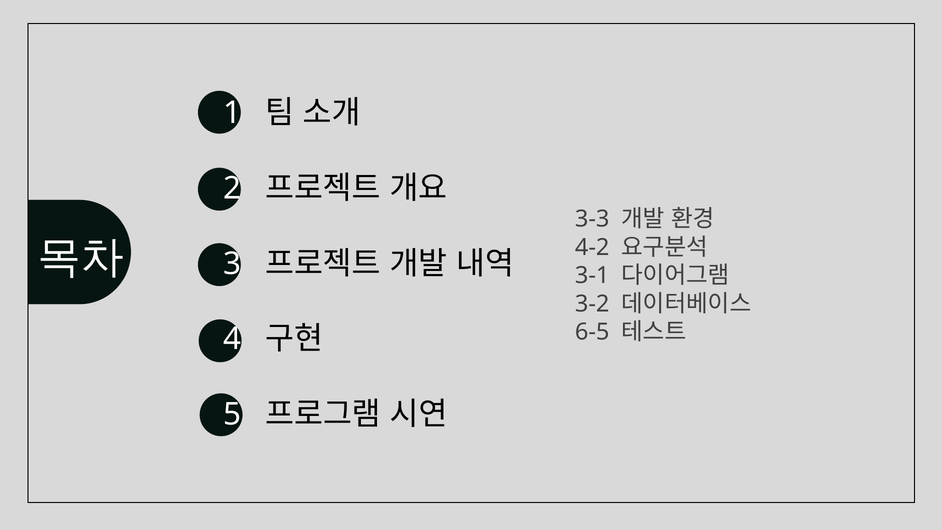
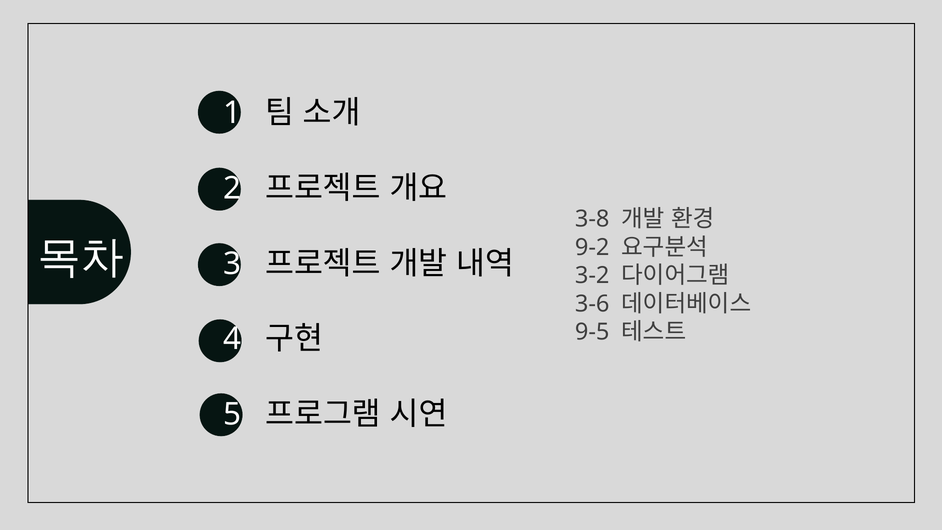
3-3: 3-3 -> 3-8 (592, 219)
4-2: 4-2 -> 9-2 (592, 247)
3-1: 3-1 -> 3-2 (592, 276)
3-2: 3-2 -> 3-6 (592, 304)
6-5: 6-5 -> 9-5 (592, 332)
